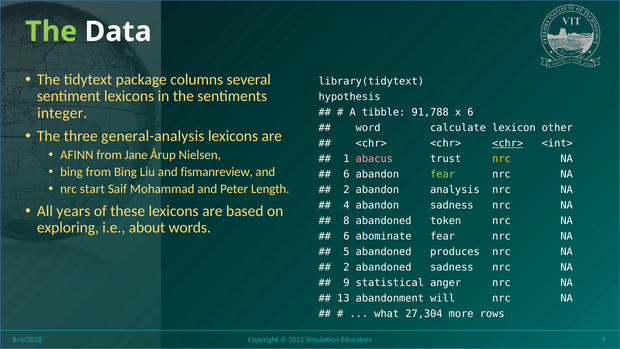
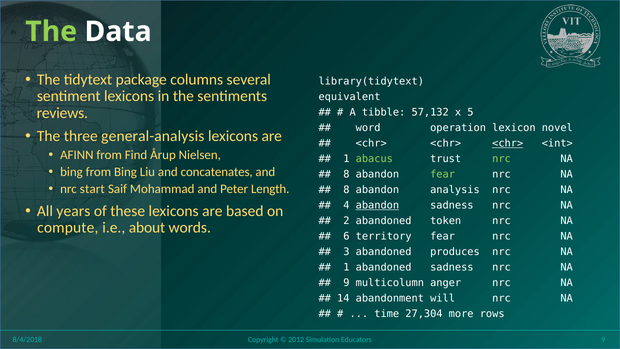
hypothesis: hypothesis -> equivalent (350, 97)
integer: integer -> reviews (62, 113)
91,788: 91,788 -> 57,132 (430, 112)
x 6: 6 -> 5 (470, 112)
calculate: calculate -> operation (458, 128)
other: other -> novel (557, 128)
Jane: Jane -> Find (136, 155)
abacus colour: pink -> light green (374, 159)
nrc colour: yellow -> light green (502, 159)
fismanreview: fismanreview -> concatenates (217, 172)
6: 6 -> 8 (346, 174)
2: 2 -> 8 (346, 190)
abandon underline: none -> present (377, 205)
8: 8 -> 2 (346, 221)
exploring: exploring -> compute (68, 228)
abominate: abominate -> territory (384, 236)
5: 5 -> 3 (346, 252)
2: 2 -> 1 (346, 267)
statistical: statistical -> multicolumn (390, 283)
13: 13 -> 14 (343, 298)
what: what -> time (387, 314)
